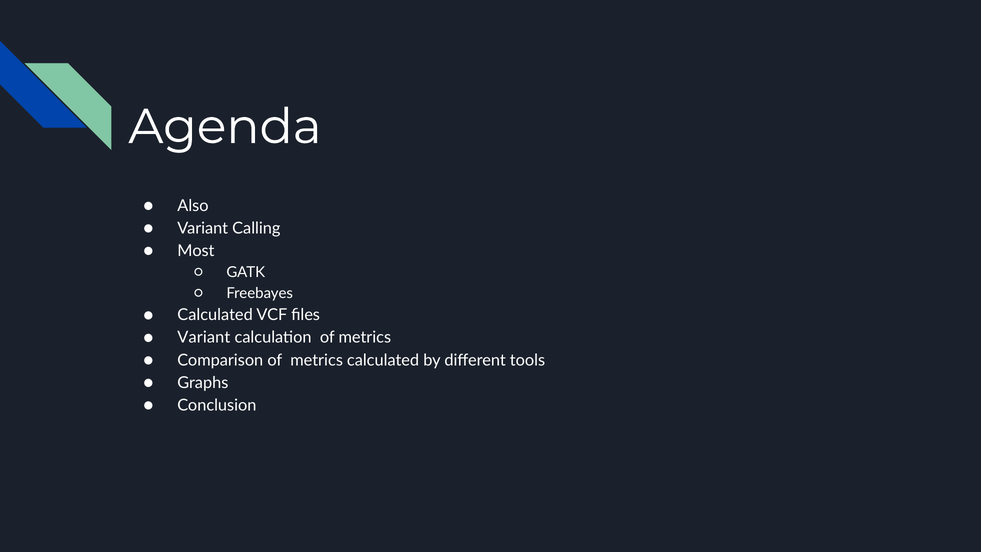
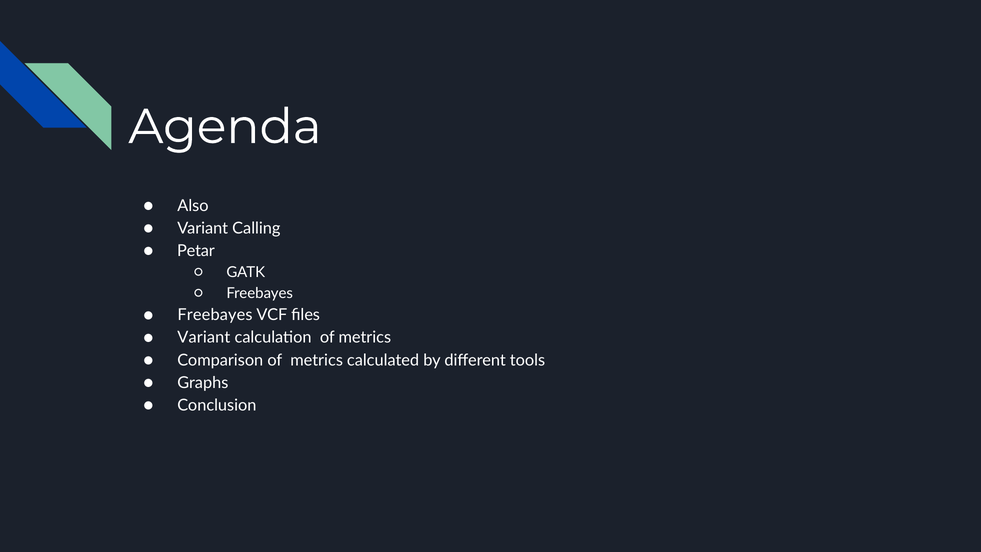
Most: Most -> Petar (196, 251)
Calculated: Calculated -> Freebayes (215, 315)
